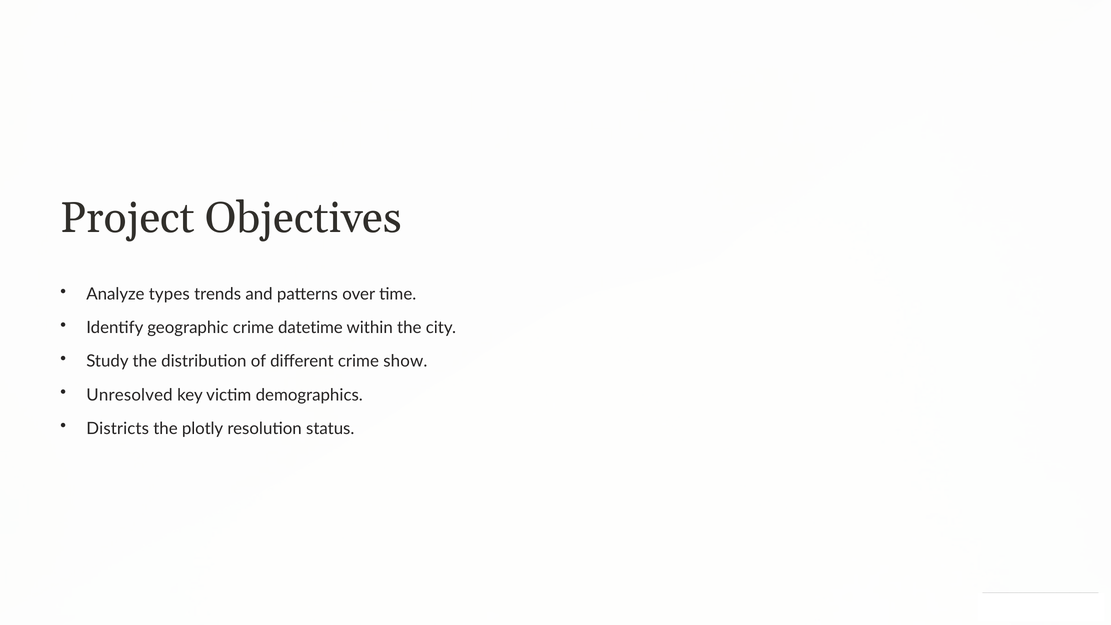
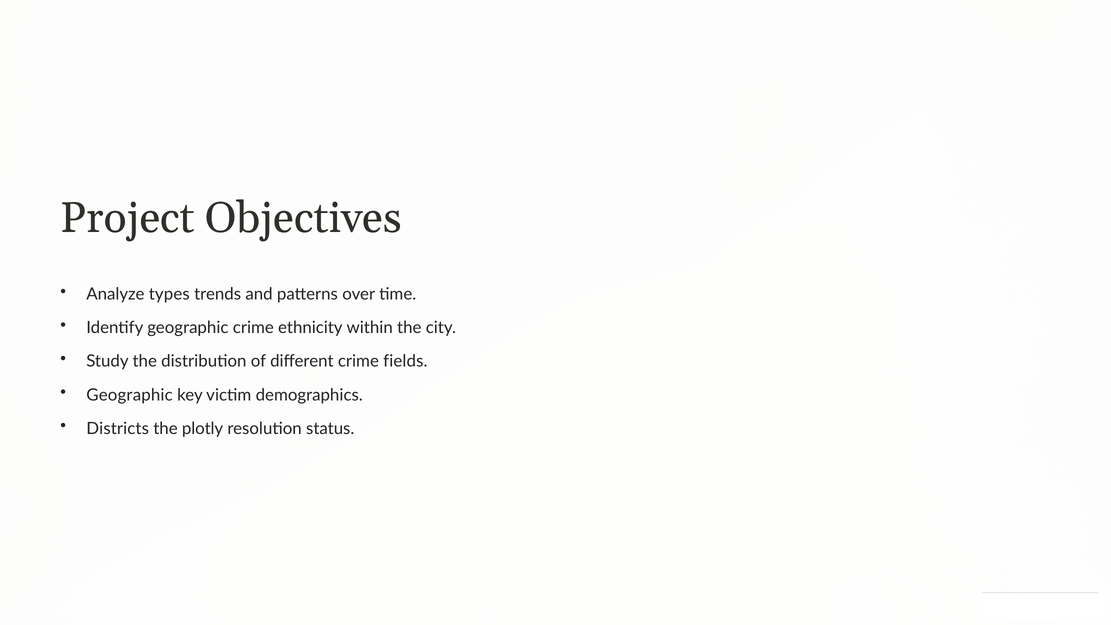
datetime: datetime -> ethnicity (310, 328)
show: show -> fields (405, 361)
Unresolved: Unresolved -> Geographic (130, 395)
